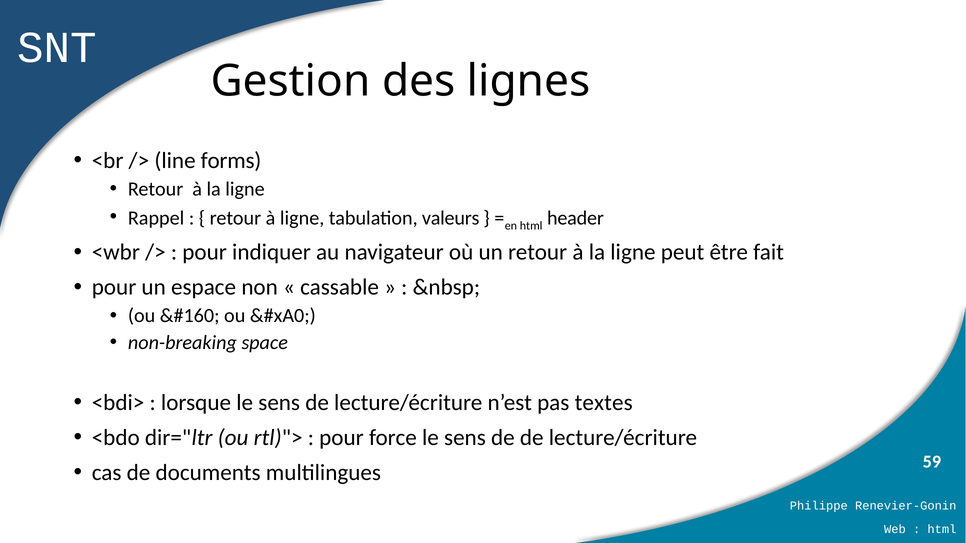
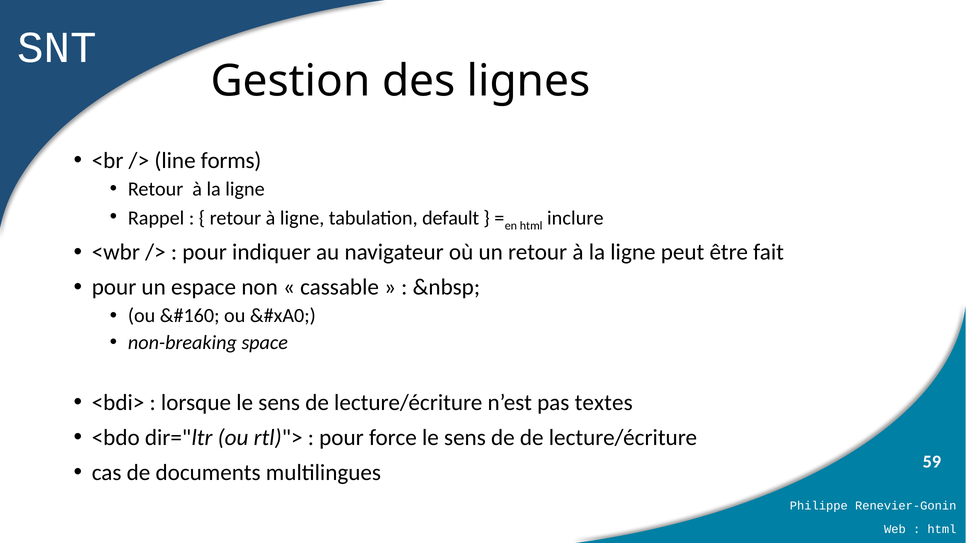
valeurs: valeurs -> default (451, 218)
header: header -> inclure (575, 218)
